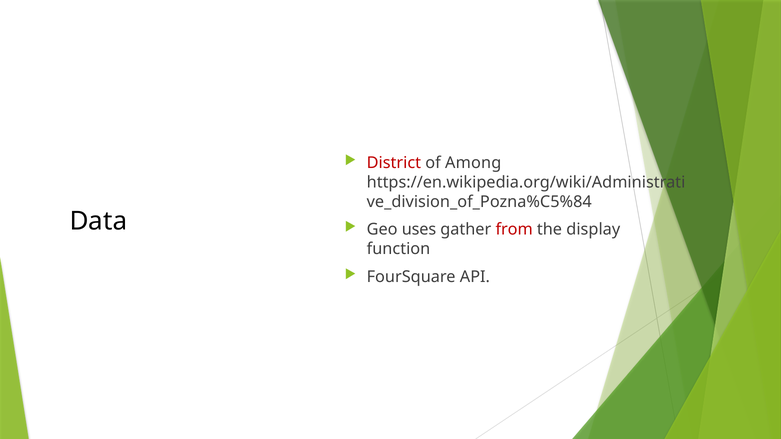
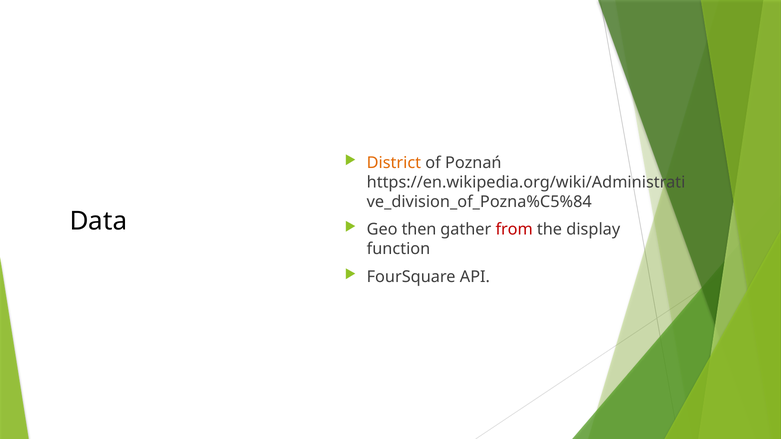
District colour: red -> orange (394, 163)
Among: Among -> Poznań (473, 163)
uses: uses -> then (419, 230)
